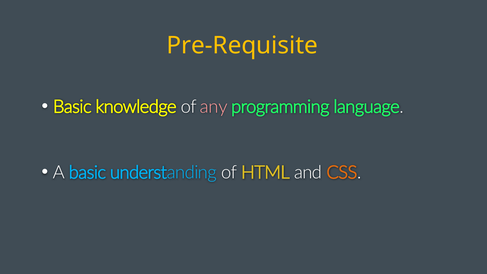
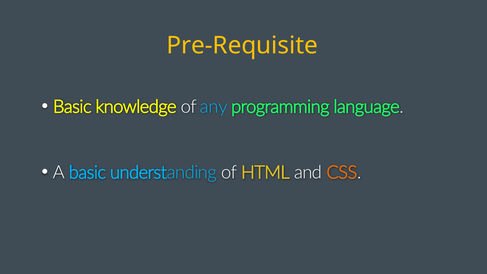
any colour: pink -> light blue (214, 107)
